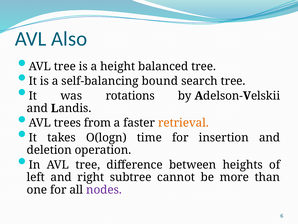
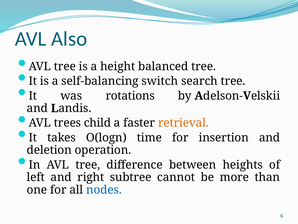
bound: bound -> switch (160, 81)
from: from -> child (97, 123)
nodes colour: purple -> blue (104, 189)
